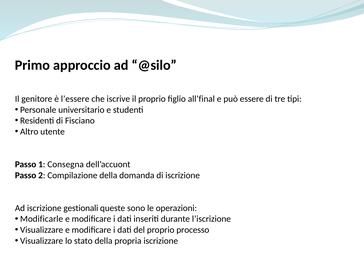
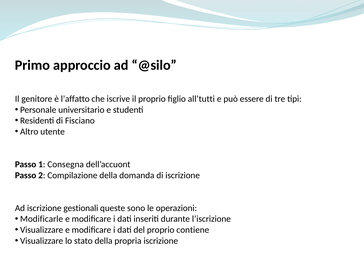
l’essere: l’essere -> l’affatto (75, 99)
all’final: all’final -> all’tutti (201, 99)
processo: processo -> contiene (193, 230)
